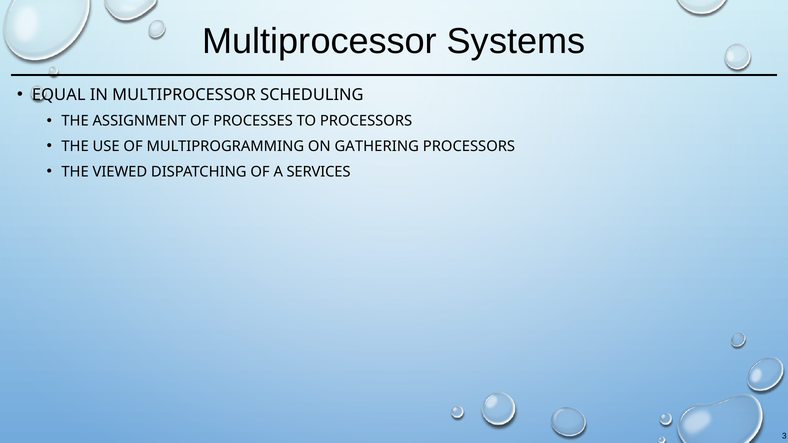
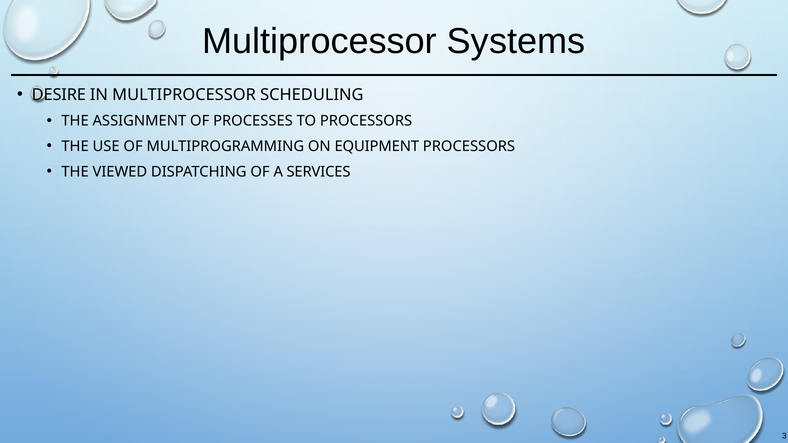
EQUAL: EQUAL -> DESIRE (59, 95)
GATHERING: GATHERING -> EQUIPMENT (377, 146)
